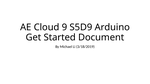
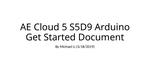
9: 9 -> 5 (64, 27)
